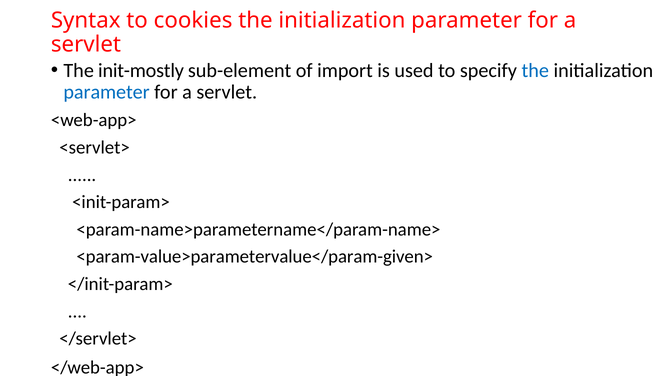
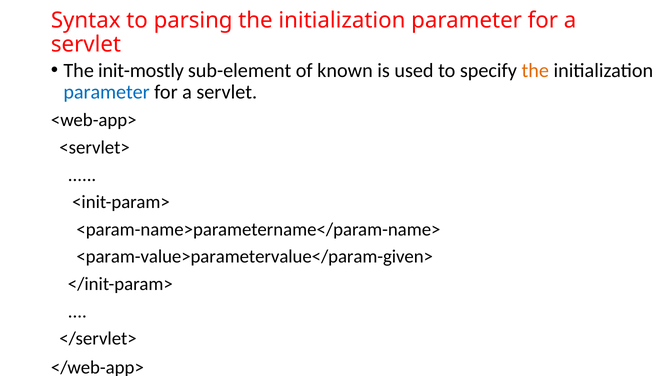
cookies: cookies -> parsing (193, 20)
import: import -> known (345, 70)
the colour: blue -> orange (535, 70)
